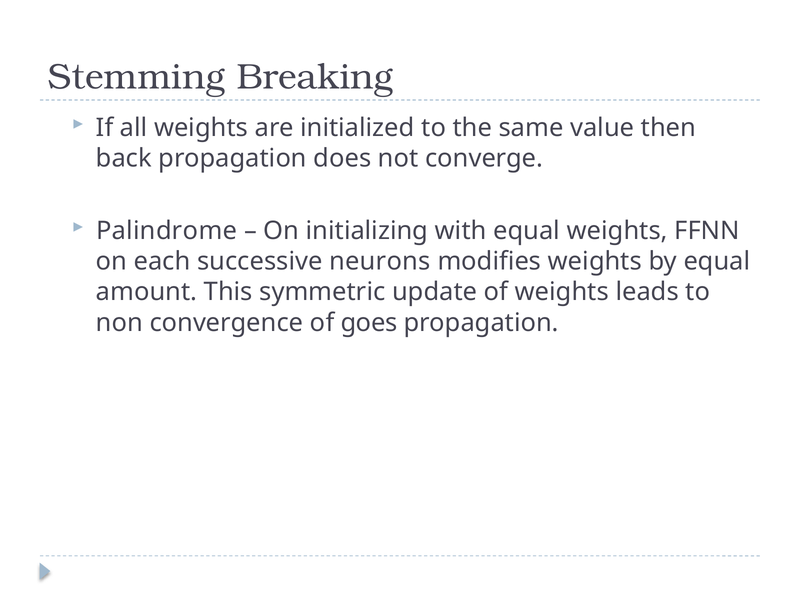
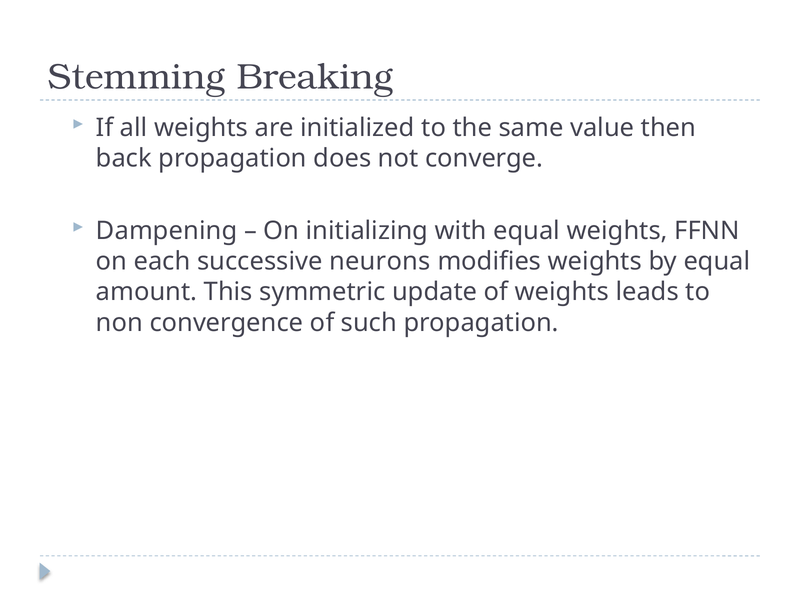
Palindrome: Palindrome -> Dampening (167, 231)
goes: goes -> such (369, 323)
